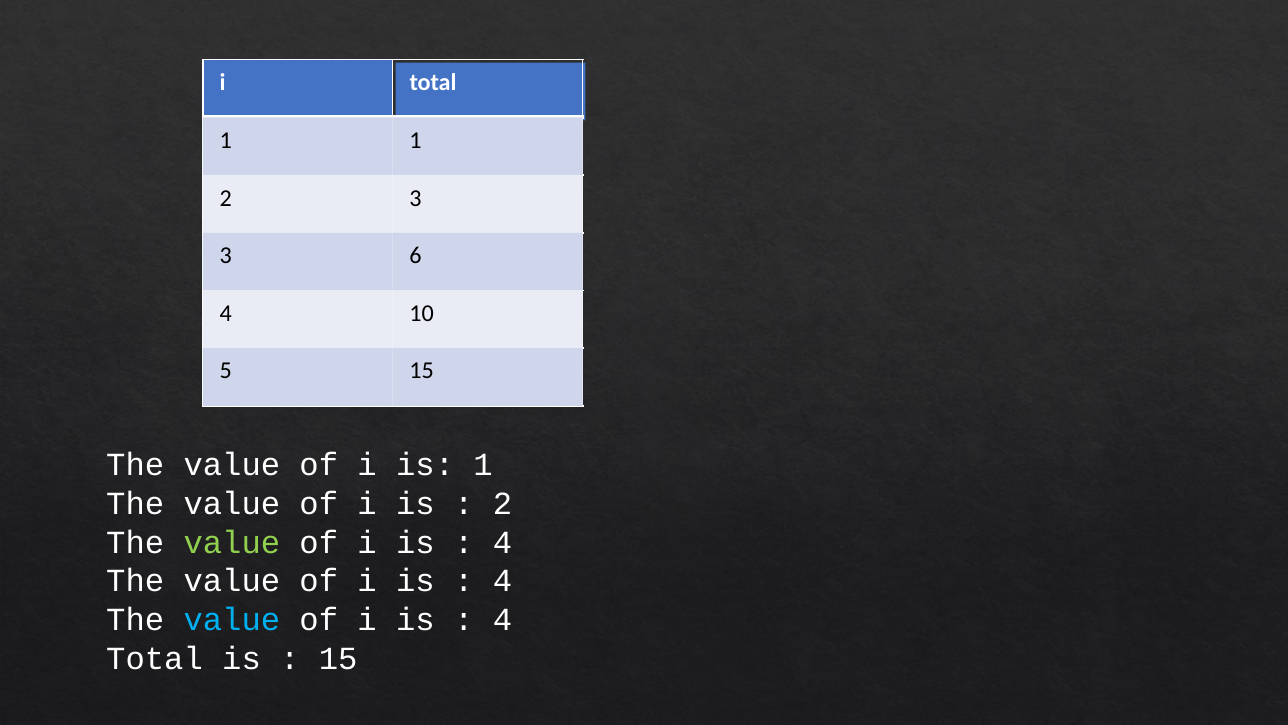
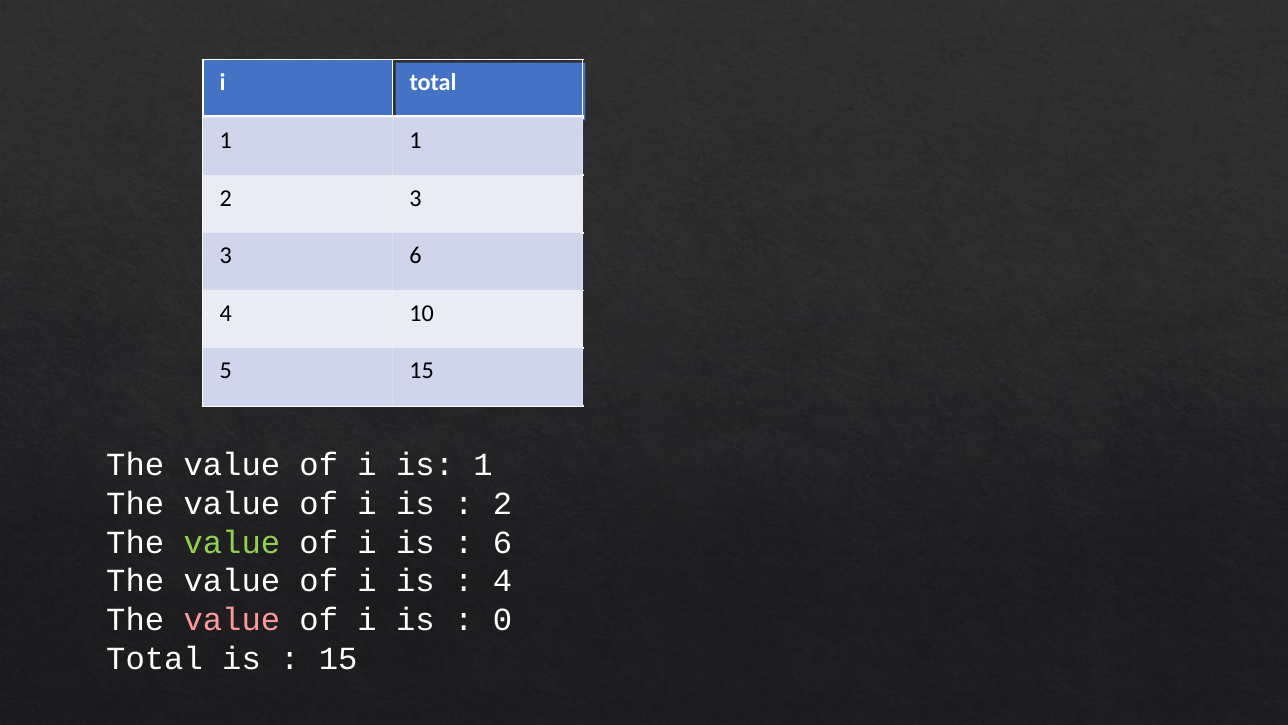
4: 4 -> 6 (502, 542)
value colour: light blue -> pink (232, 620)
4: 4 -> 0 (502, 620)
